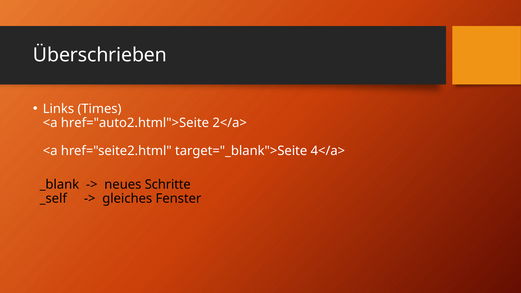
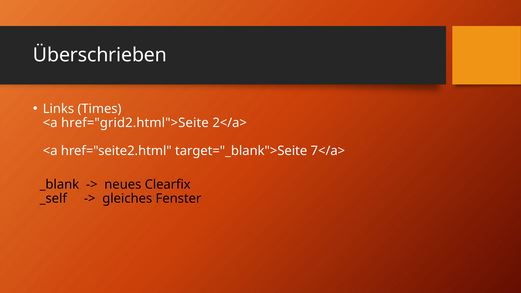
href="auto2.html">Seite: href="auto2.html">Seite -> href="grid2.html">Seite (135, 123)
4</a>: 4</a> -> 7</a> (328, 151)
Schritte: Schritte -> Clearfix (168, 185)
